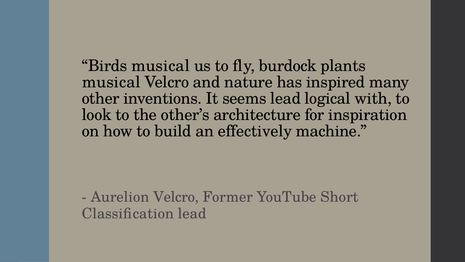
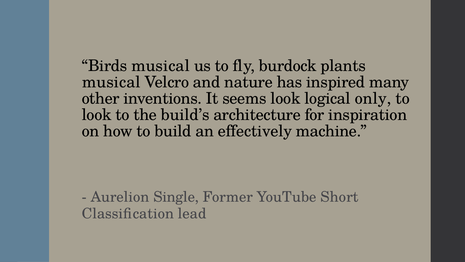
seems lead: lead -> look (286, 98)
with: with -> only (373, 98)
other’s: other’s -> build’s (185, 115)
Aurelion Velcro: Velcro -> Single (176, 197)
